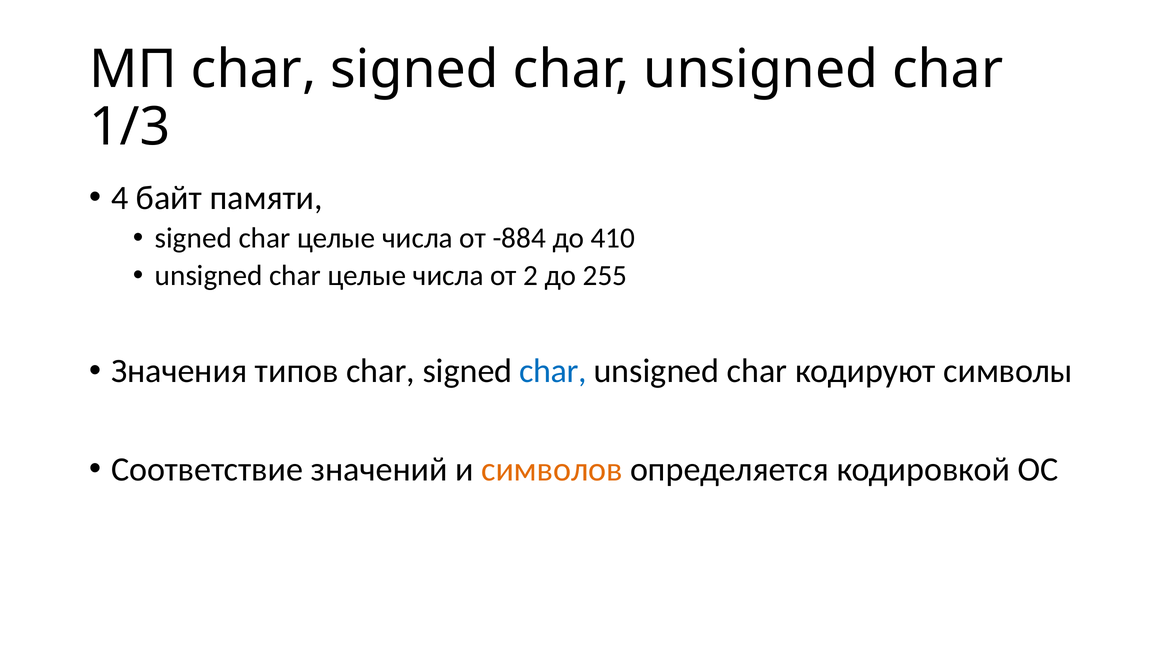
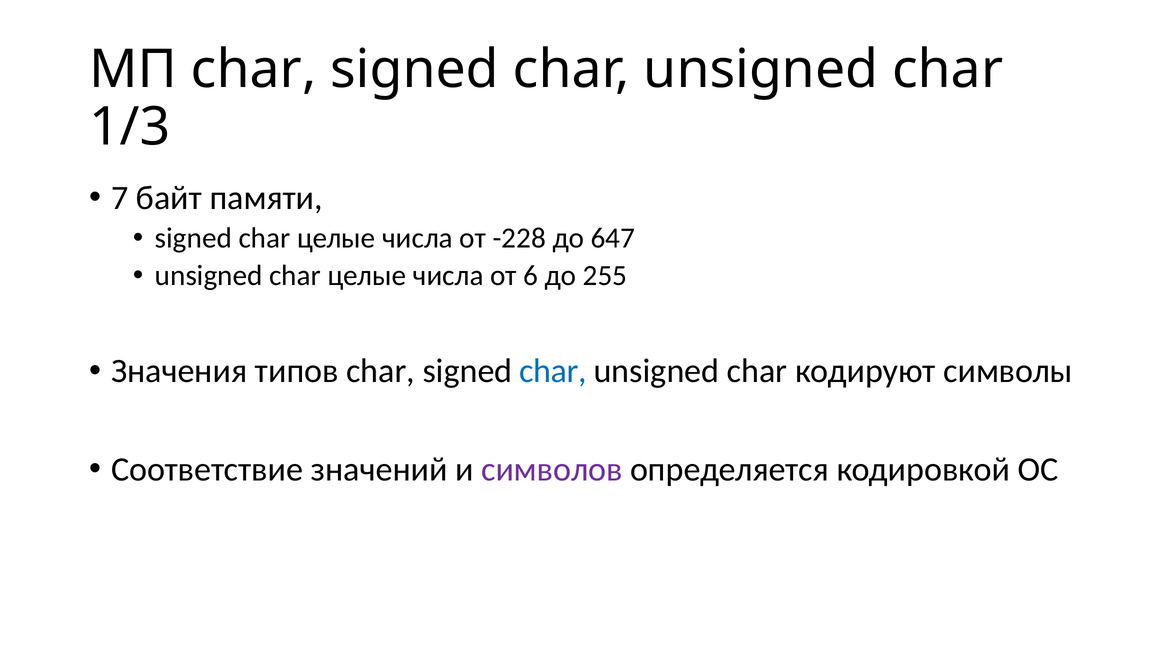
4: 4 -> 7 (120, 198)
-884: -884 -> -228 (519, 238)
410: 410 -> 647 (613, 238)
2: 2 -> 6 (531, 276)
символов colour: orange -> purple (552, 469)
